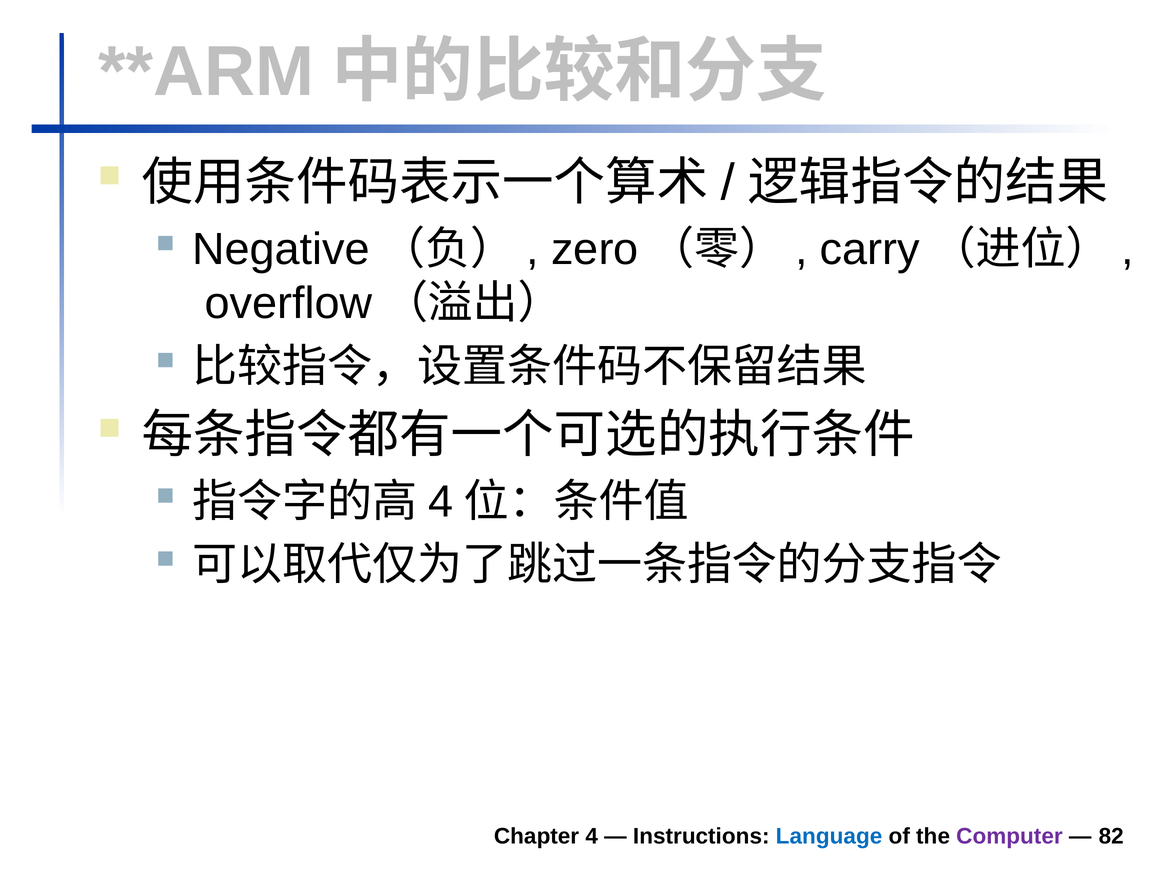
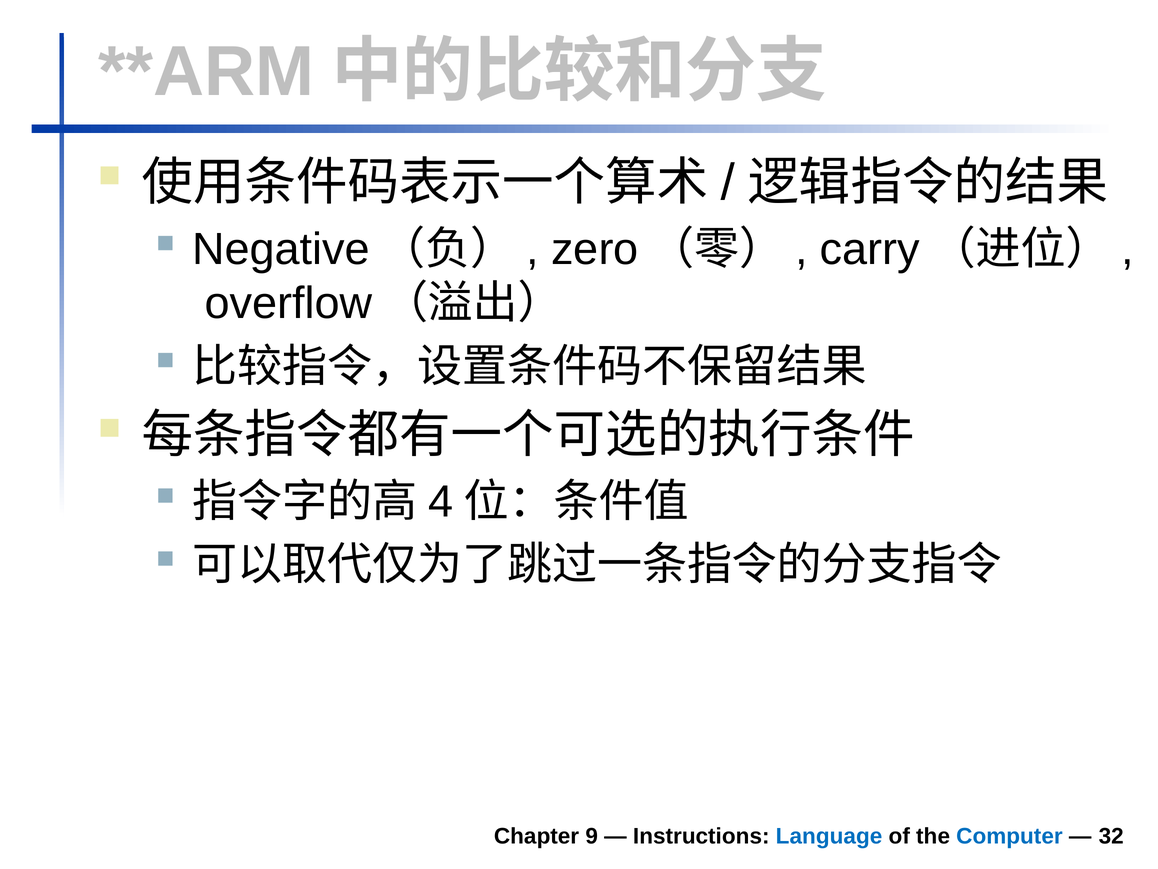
Chapter 4: 4 -> 9 (592, 836)
Computer colour: purple -> blue (1009, 836)
82: 82 -> 32 (1111, 836)
